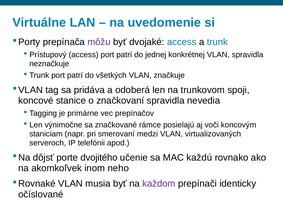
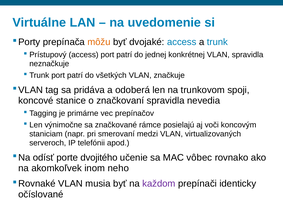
môžu colour: purple -> orange (99, 42)
dôjsť: dôjsť -> odísť (43, 158)
každú: každú -> vôbec (199, 158)
